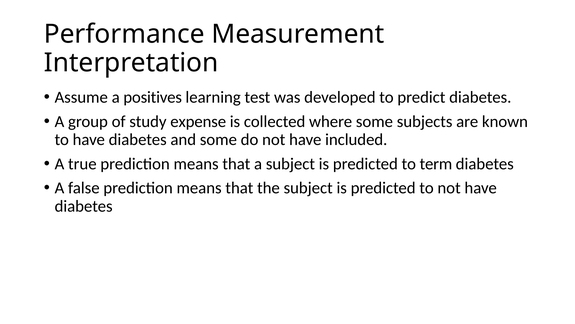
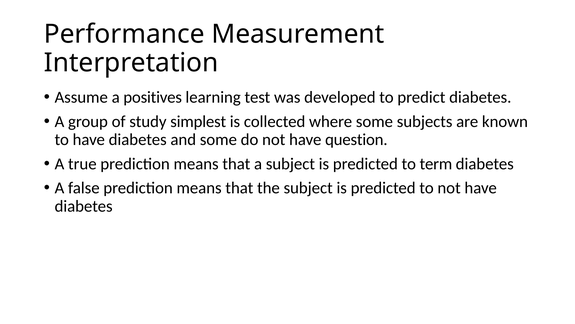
expense: expense -> simplest (198, 121)
included: included -> question (356, 139)
